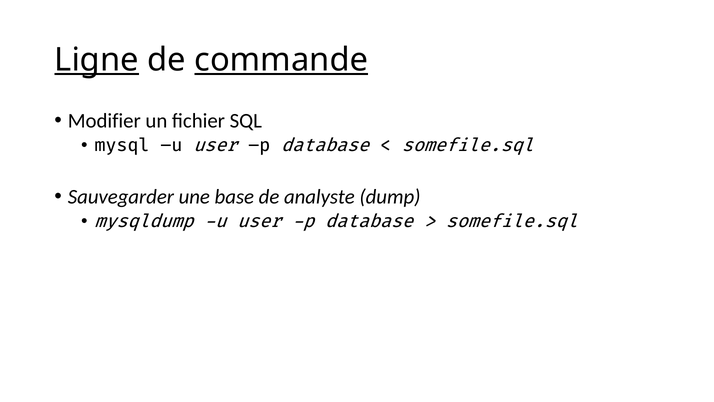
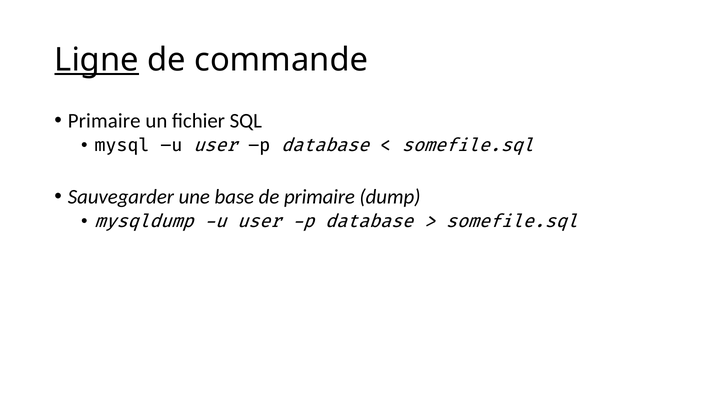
commande underline: present -> none (281, 60)
Modifier: Modifier -> Primaire (104, 121)
de analyste: analyste -> primaire (319, 197)
